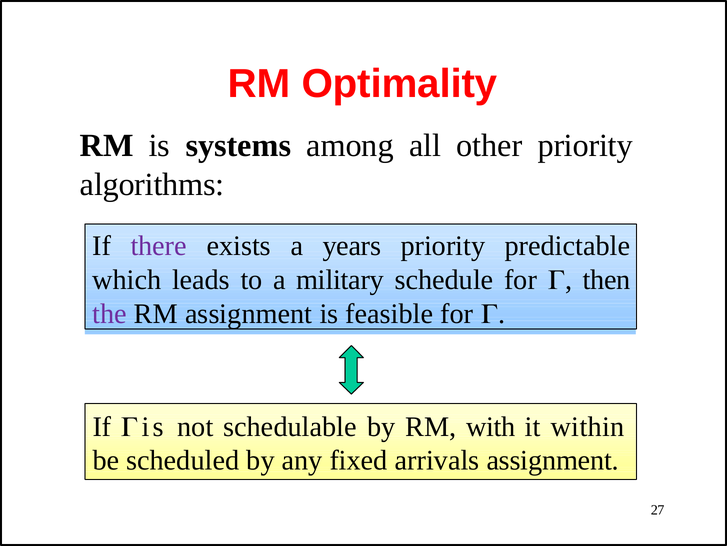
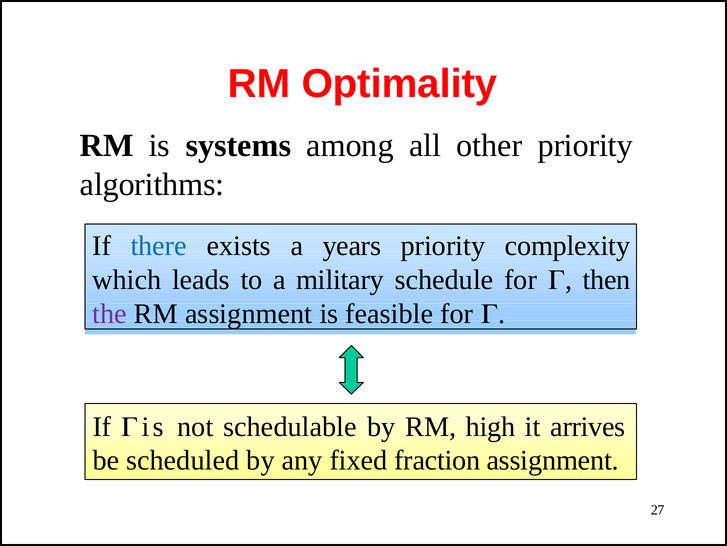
there colour: purple -> blue (159, 246)
predictable: predictable -> complexity (567, 246)
with: with -> high (491, 426)
within: within -> arrives (588, 426)
arrivals: arrivals -> fraction (437, 460)
